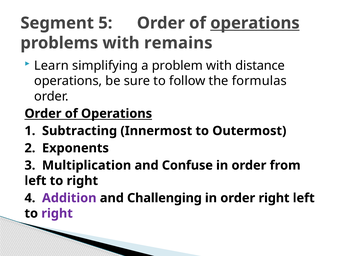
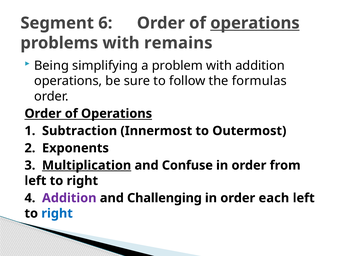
5: 5 -> 6 (105, 23)
Learn: Learn -> Being (51, 65)
with distance: distance -> addition (260, 65)
Subtracting: Subtracting -> Subtraction (80, 131)
Multiplication underline: none -> present (87, 165)
order right: right -> each (274, 198)
right colour: purple -> blue (57, 213)
